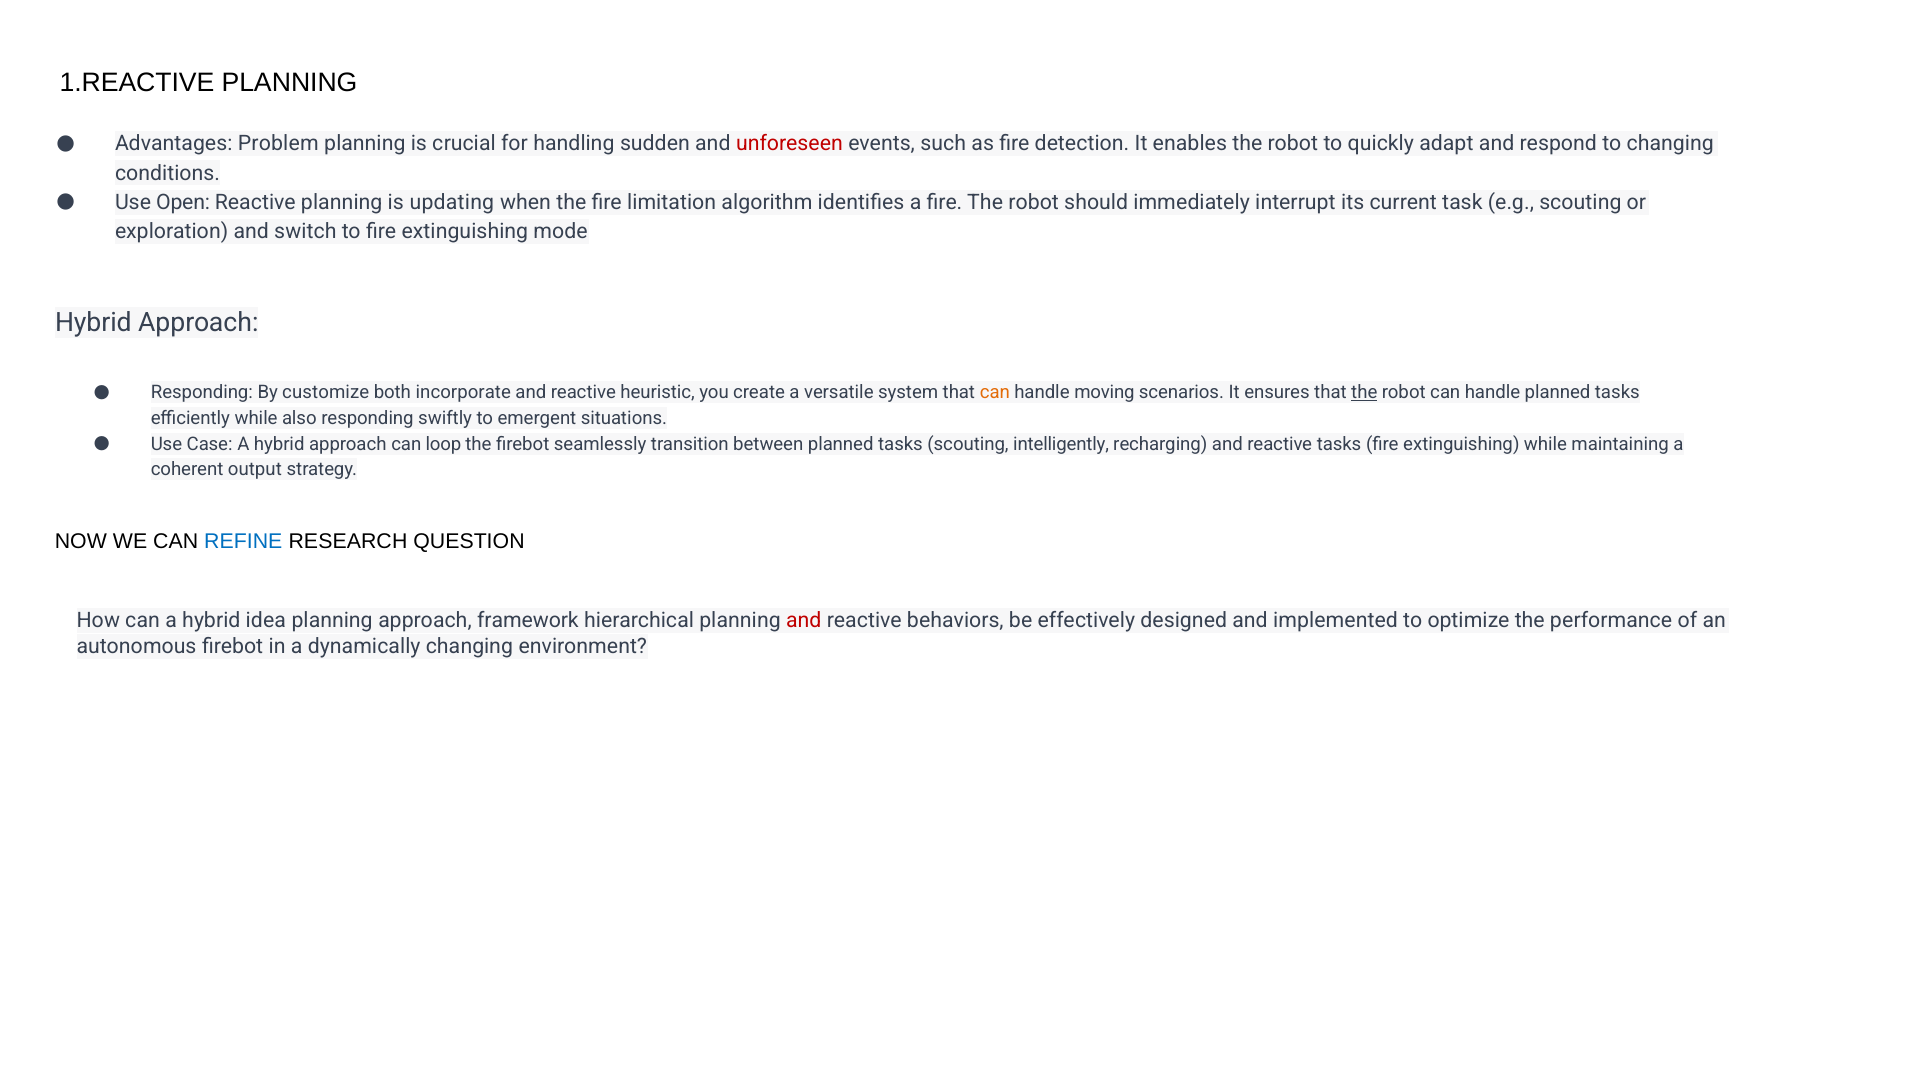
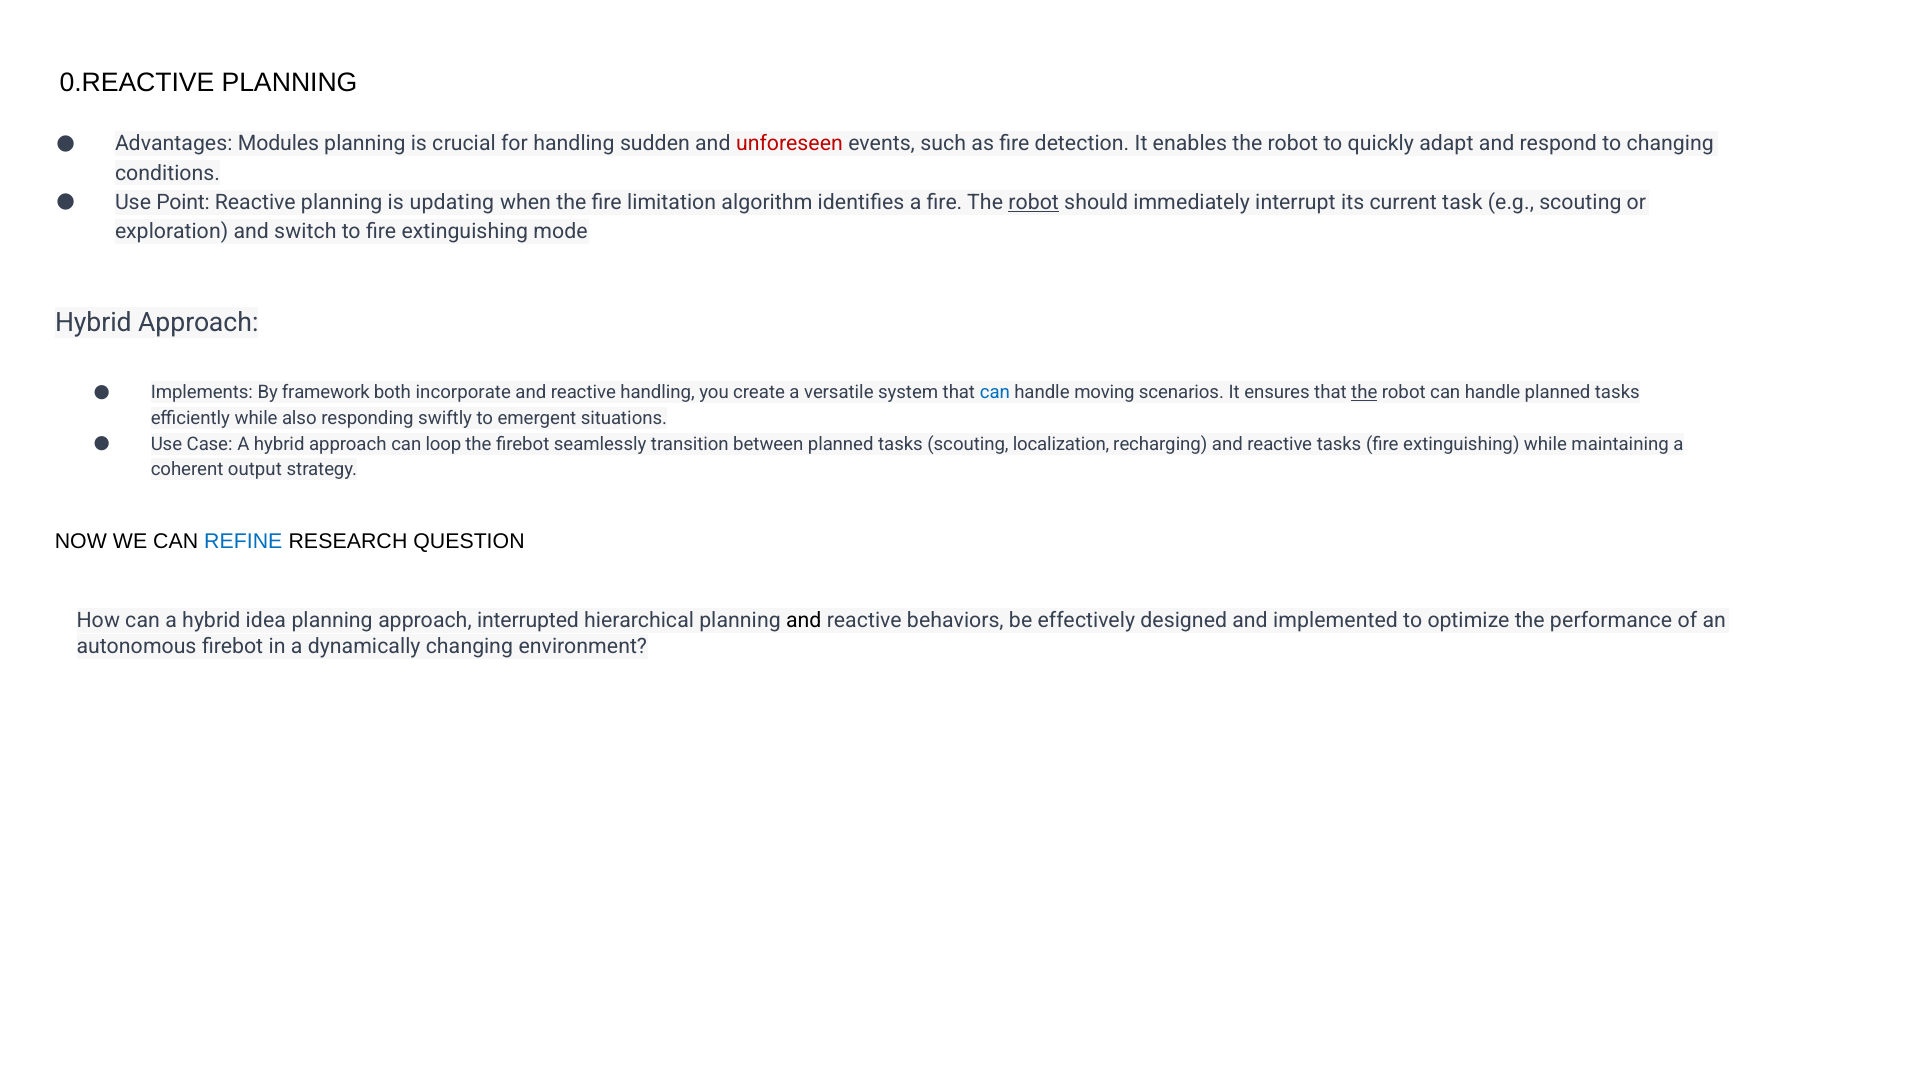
1.REACTIVE: 1.REACTIVE -> 0.REACTIVE (137, 82)
Problem: Problem -> Modules (278, 144)
Open: Open -> Point (183, 202)
robot underline: none -> present (1034, 202)
Responding: Responding -> Implements (202, 393)
customize: customize -> framework (326, 393)
reactive heuristic: heuristic -> handling (658, 393)
can colour: orange -> blue (995, 393)
intelligently: intelligently -> localization (1061, 444)
framework: framework -> interrupted (528, 621)
and colour: red -> black (804, 621)
